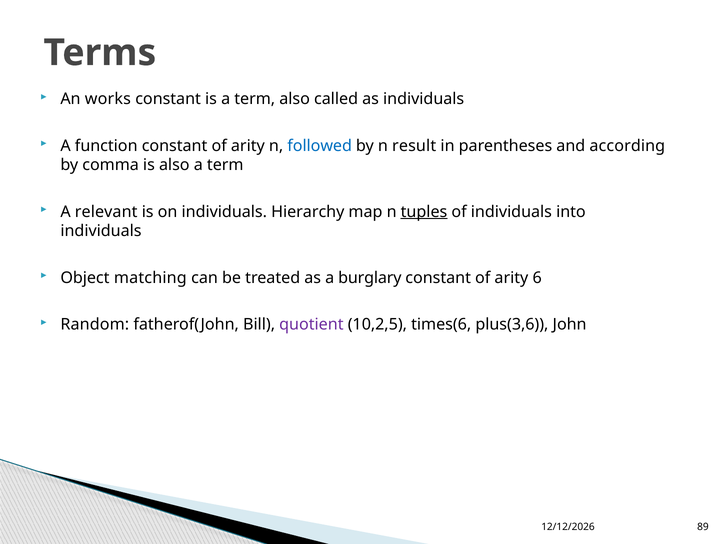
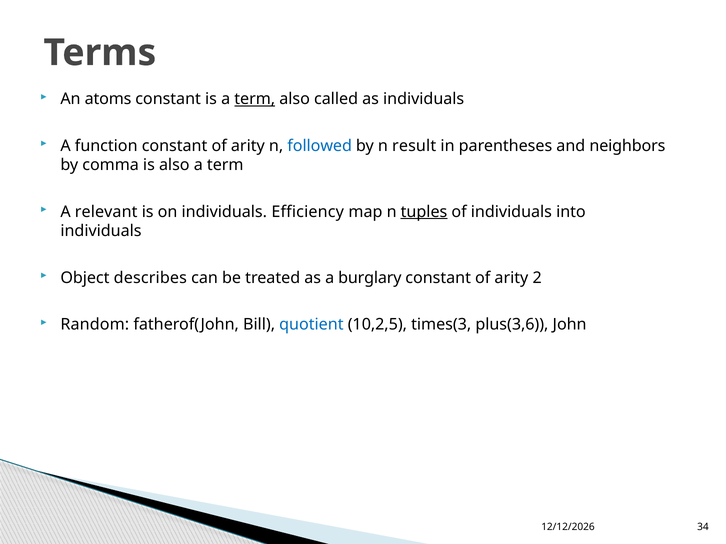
works: works -> atoms (108, 99)
term underline: none -> present (255, 99)
according: according -> neighbors (627, 146)
Hierarchy: Hierarchy -> Efficiency (308, 212)
matching: matching -> describes (150, 278)
6: 6 -> 2 (537, 278)
quotient colour: purple -> blue (311, 325)
times(6: times(6 -> times(3 (441, 325)
89: 89 -> 34 (703, 527)
